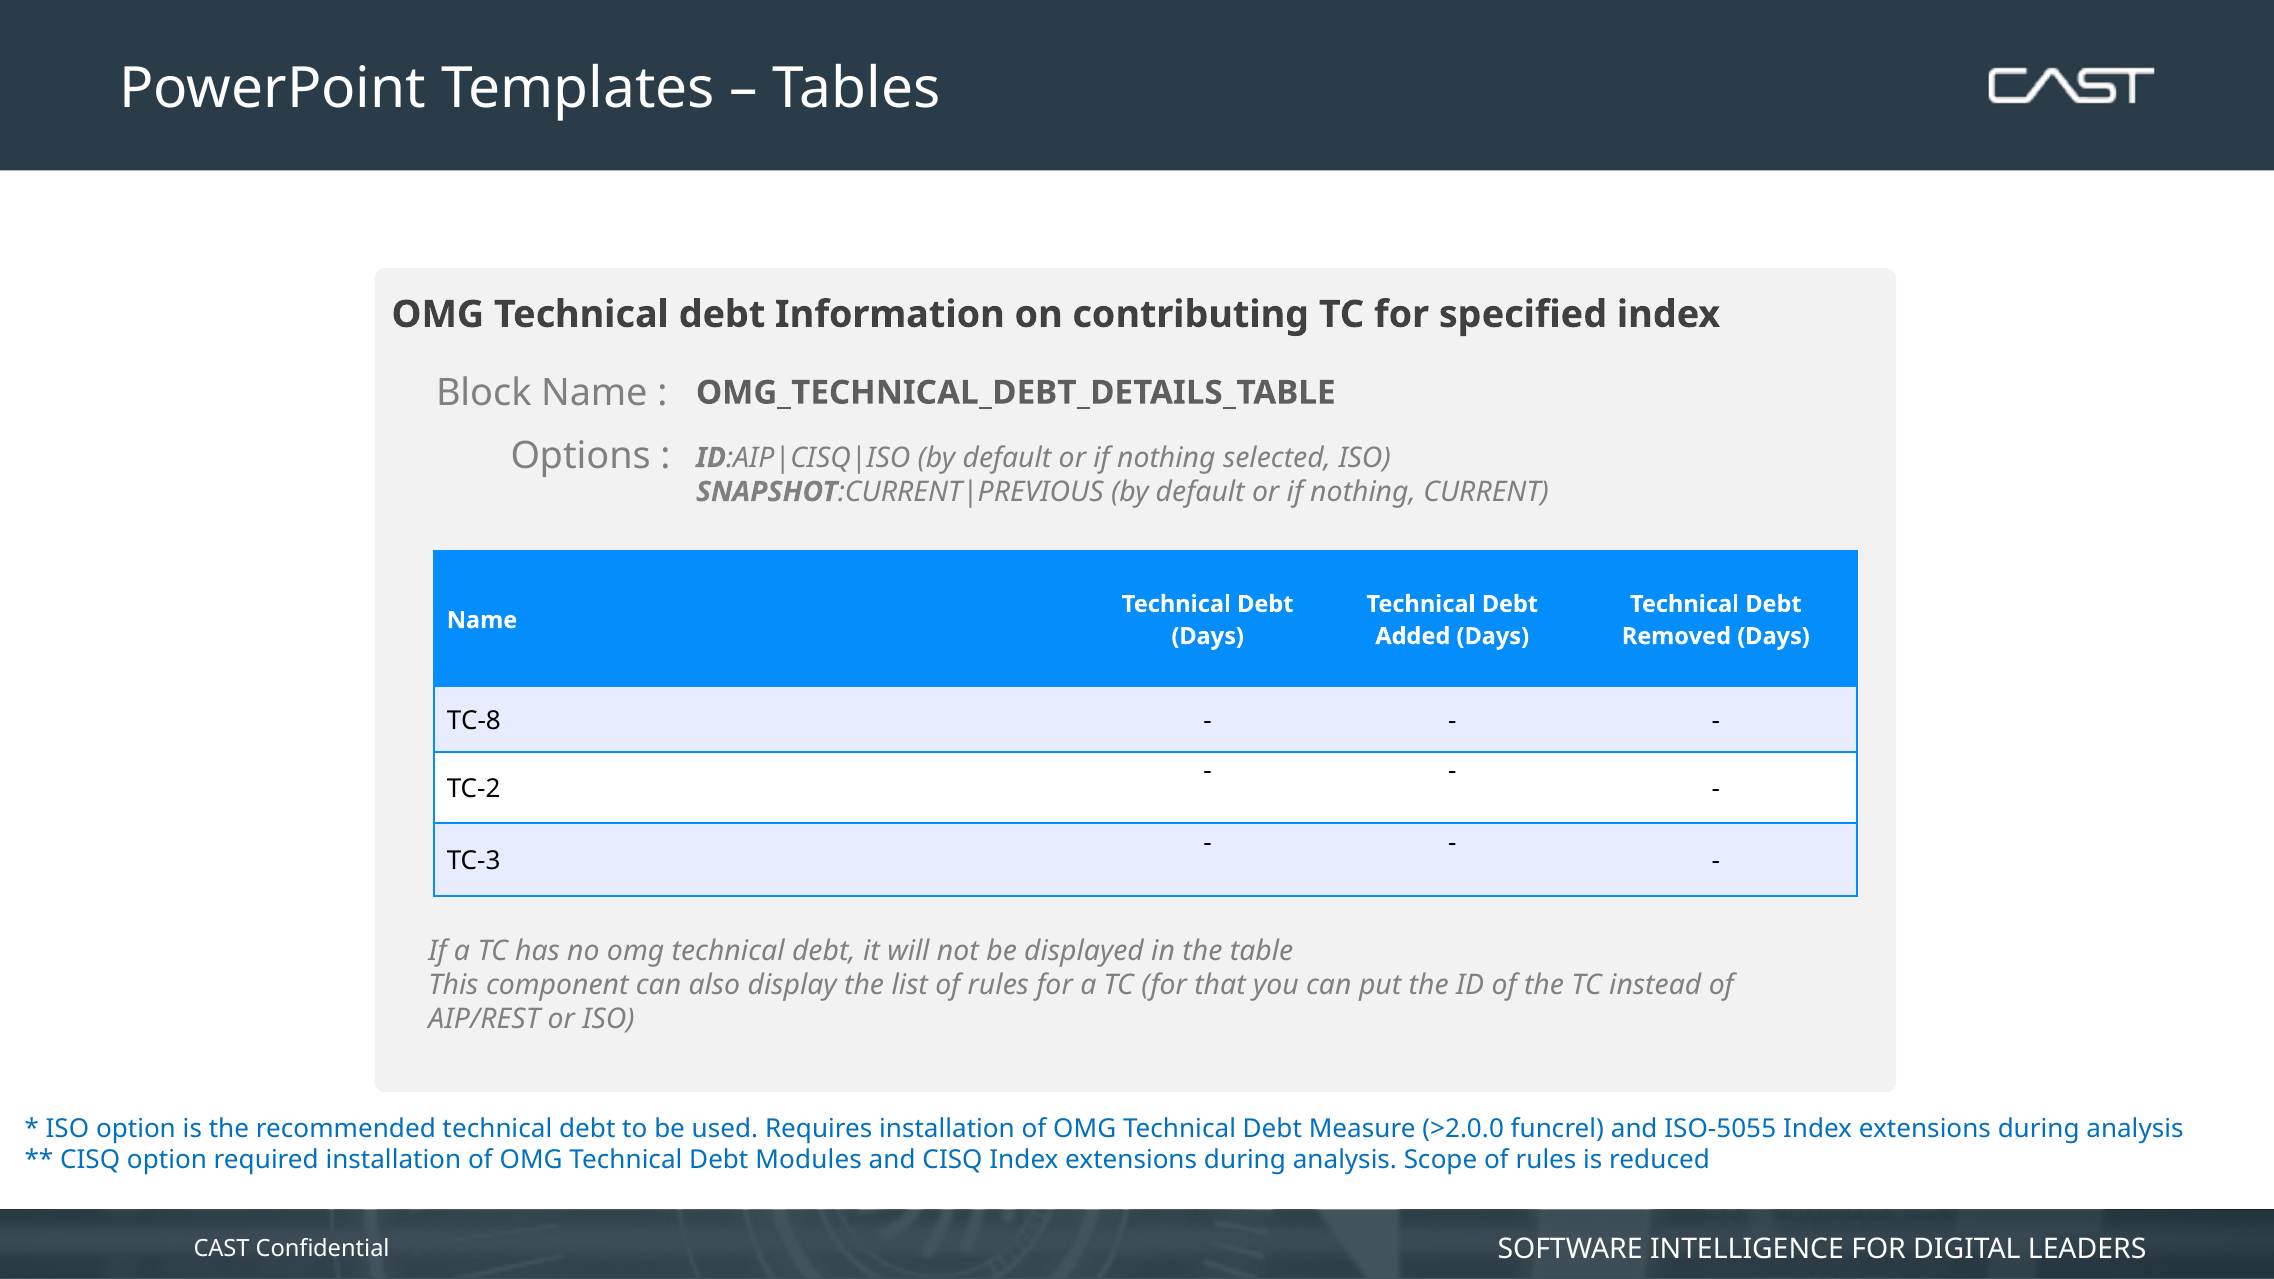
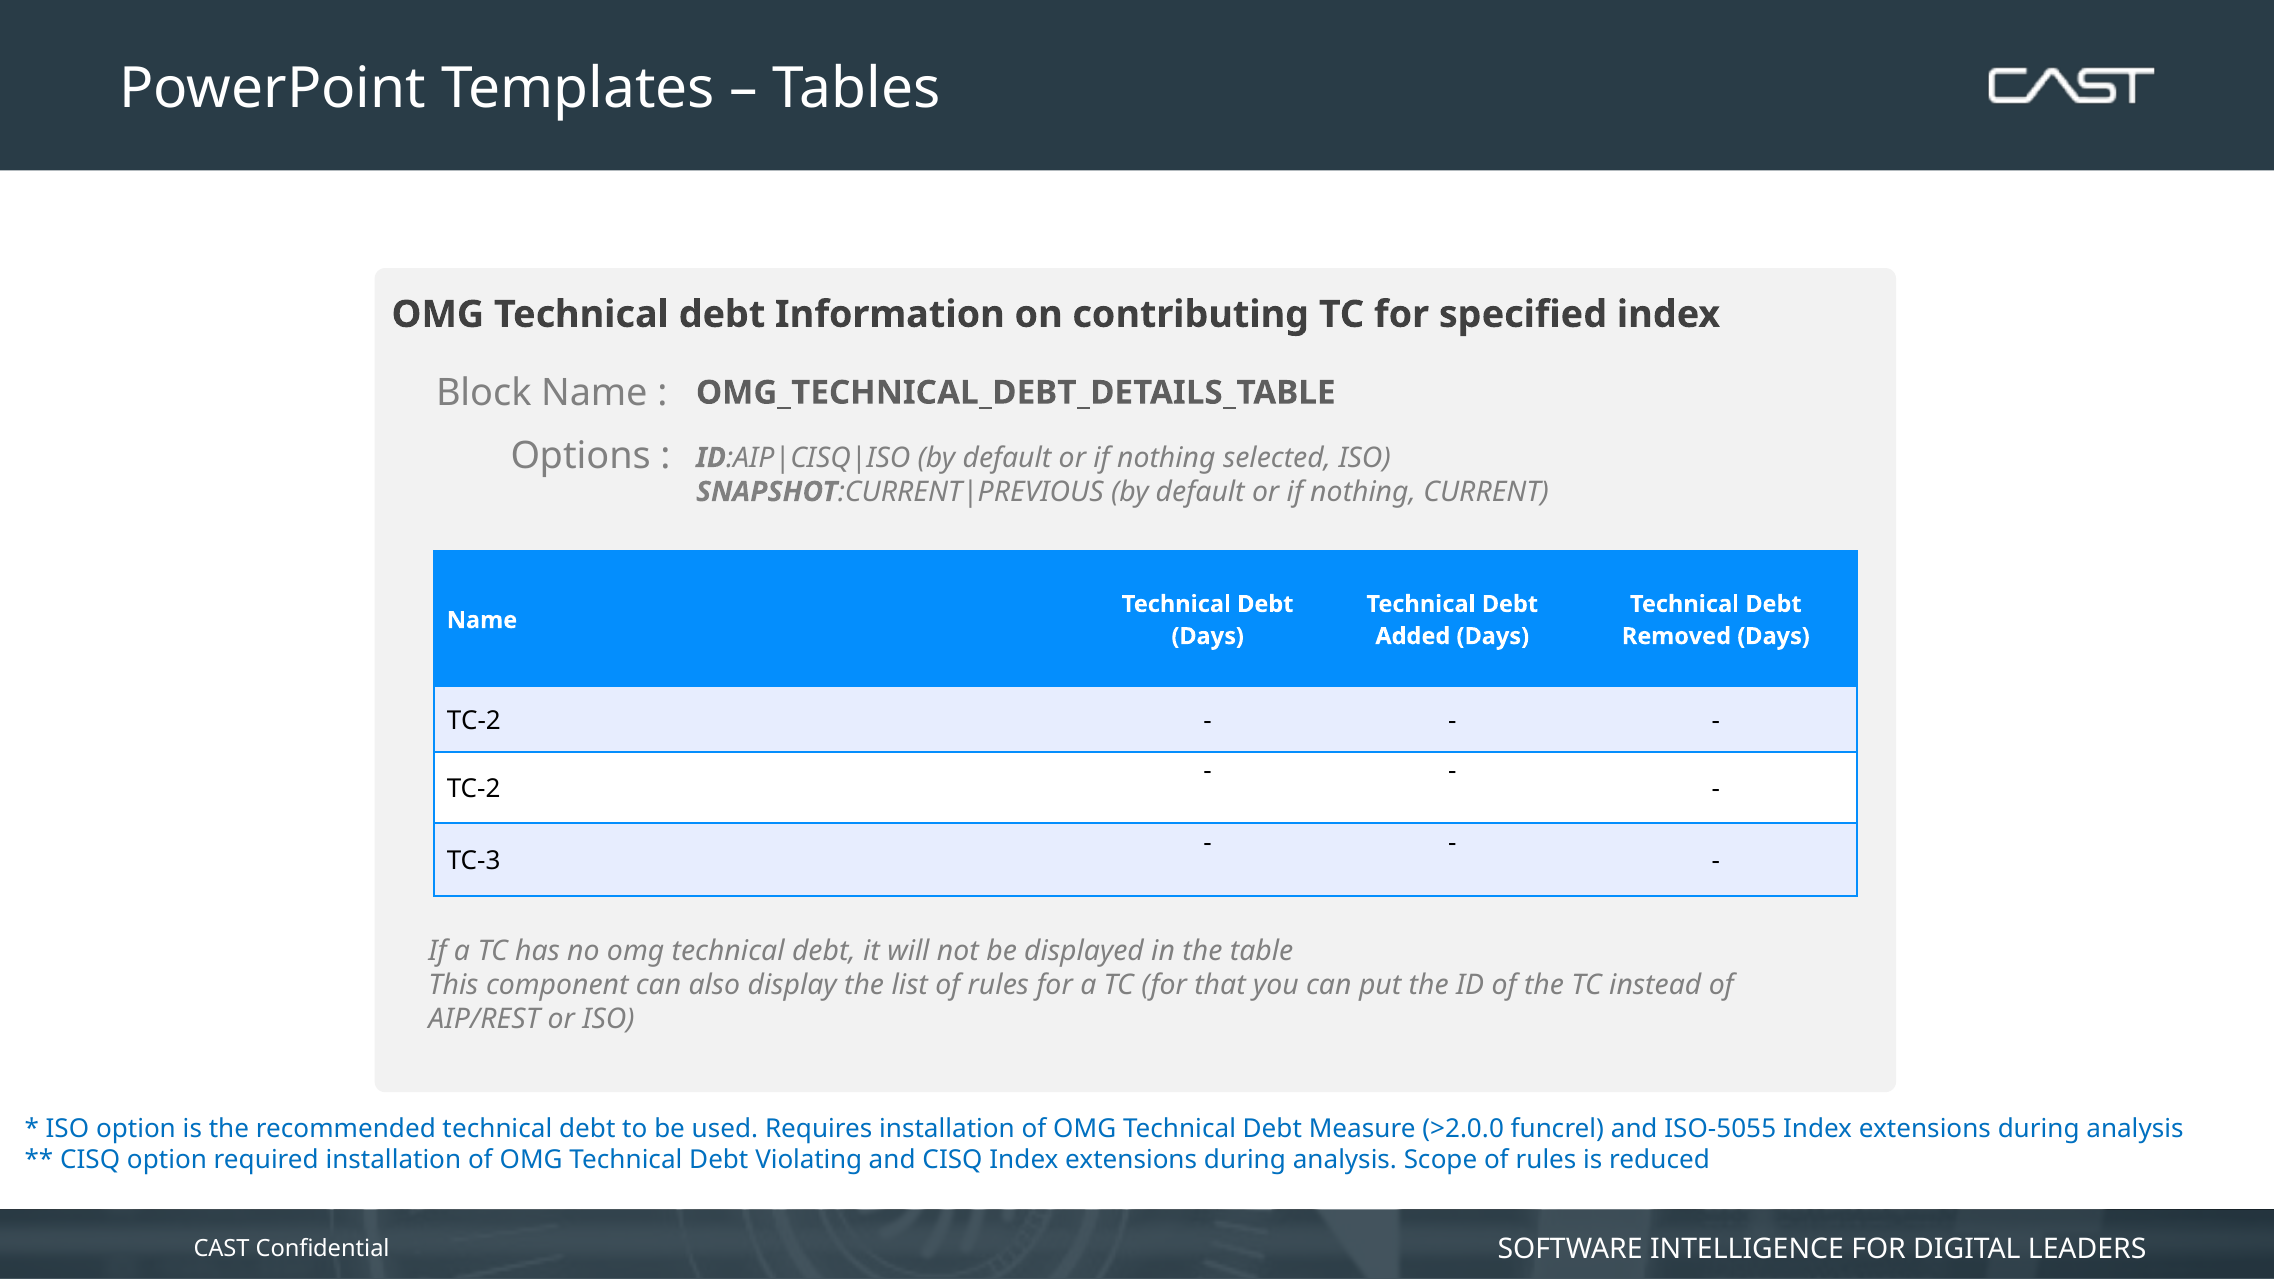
TC-8: TC-8 -> TC-2 (474, 721)
Modules: Modules -> Violating (809, 1160)
